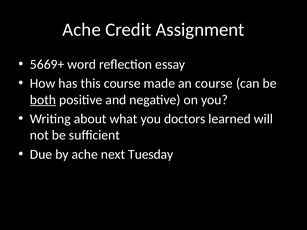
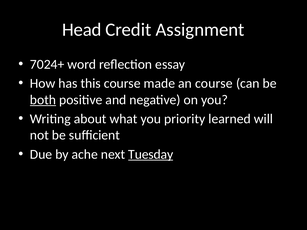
Ache: Ache -> Head (82, 30)
5669+: 5669+ -> 7024+ (47, 64)
doctors: doctors -> priority (185, 119)
Tuesday underline: none -> present (151, 154)
